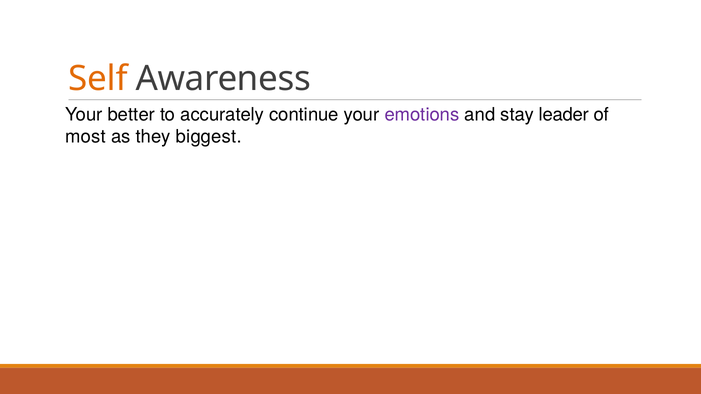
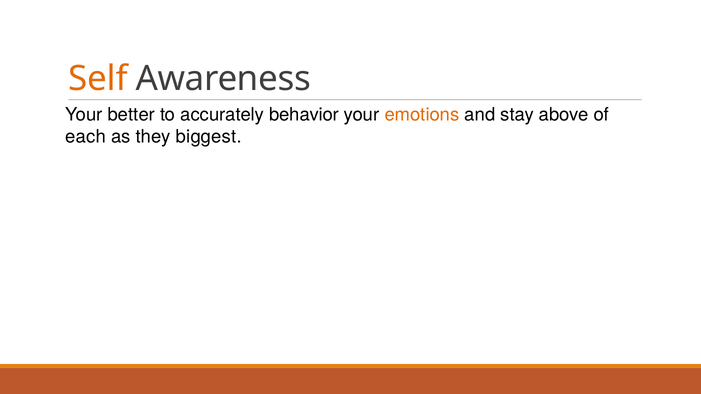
continue: continue -> behavior (304, 115)
emotions colour: purple -> orange (422, 115)
leader: leader -> above (564, 115)
most: most -> each (86, 137)
